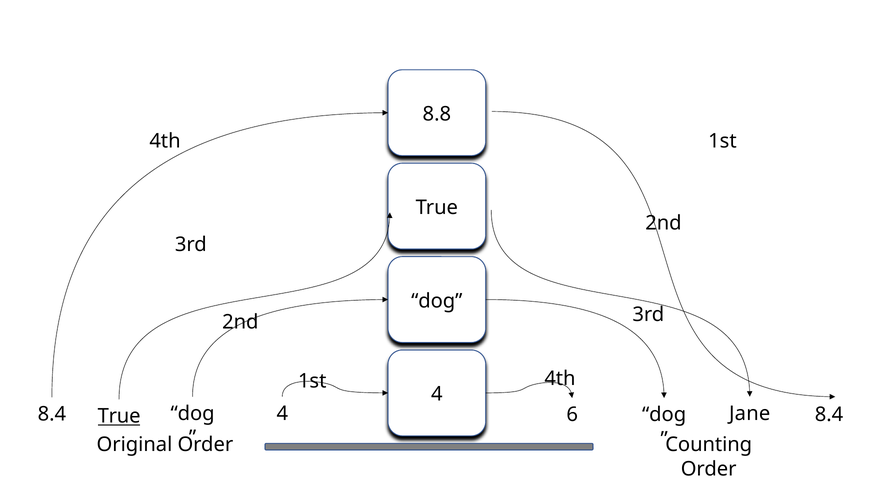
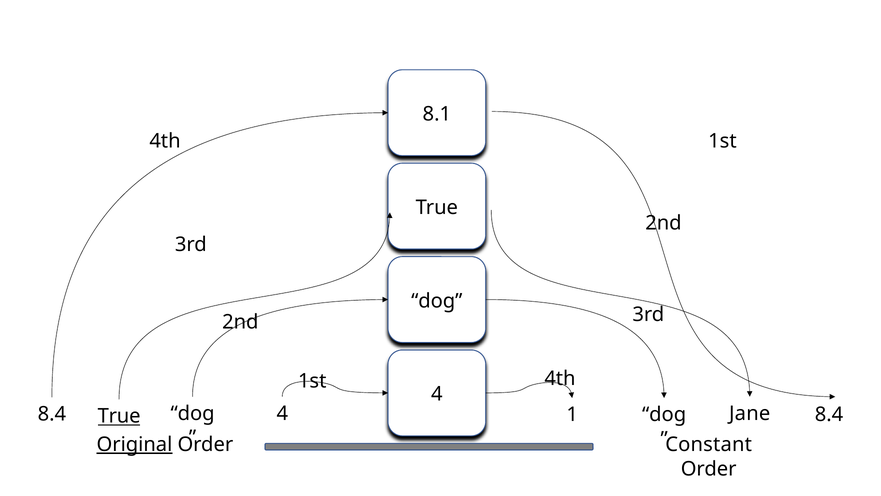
8.8: 8.8 -> 8.1 (437, 114)
6: 6 -> 1 (572, 414)
Original underline: none -> present (134, 444)
Counting: Counting -> Constant (709, 444)
